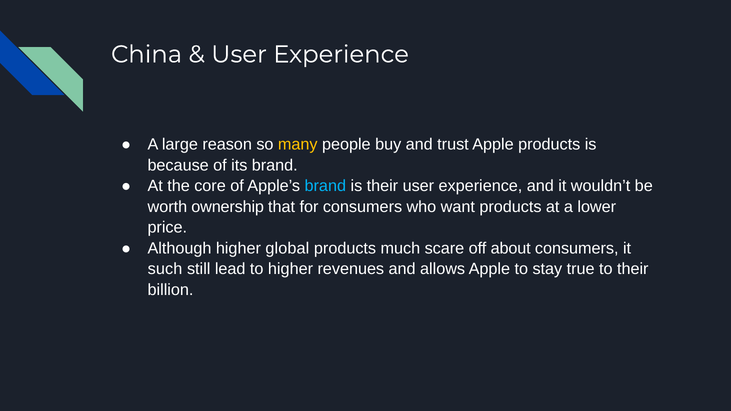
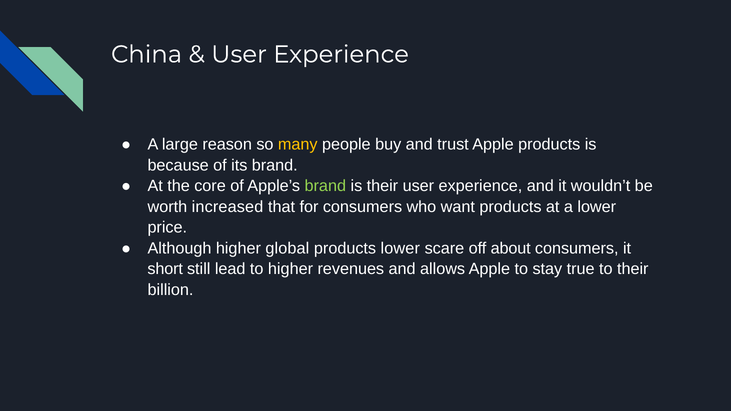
brand colour: light blue -> light green (325, 186)
ownership: ownership -> increased (228, 207)
products much: much -> lower (400, 248)
such: such -> short (165, 269)
